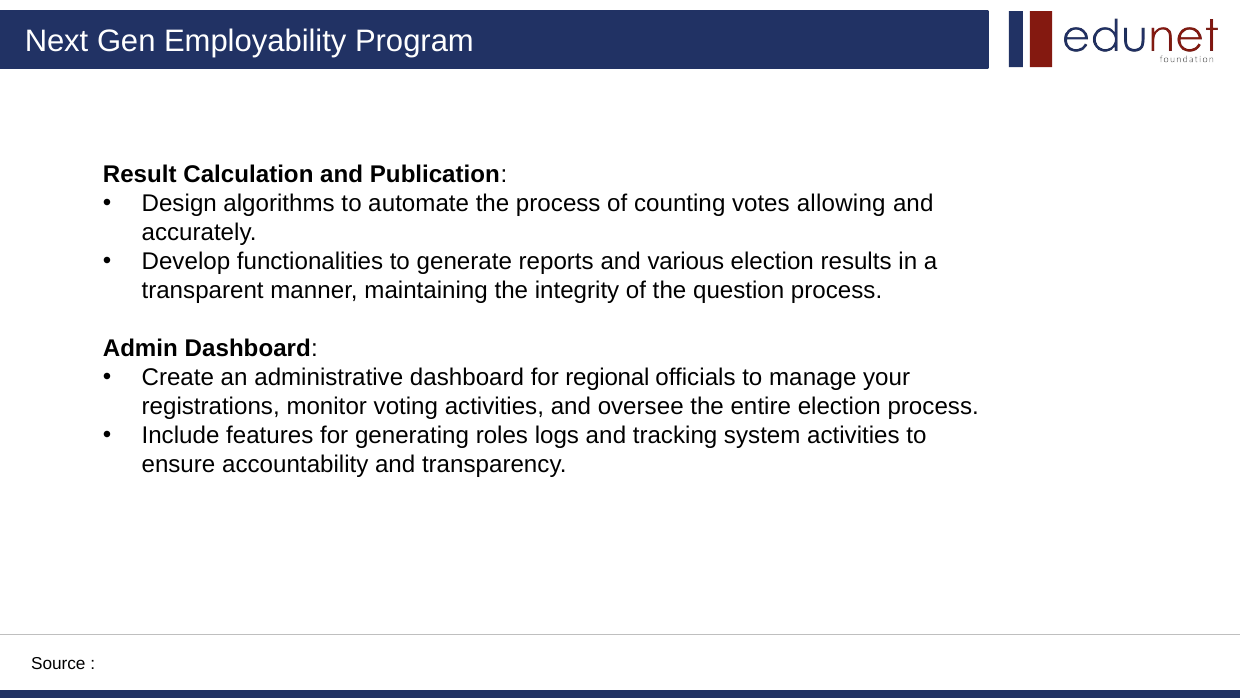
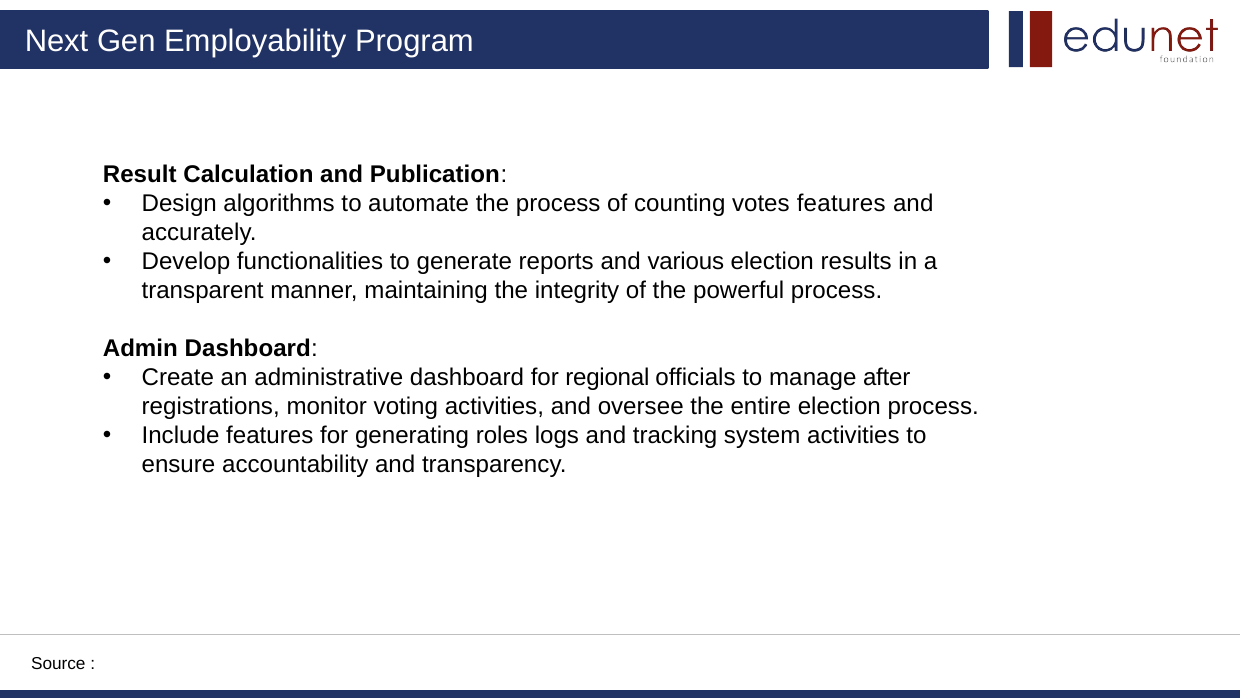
votes allowing: allowing -> features (841, 204)
question: question -> powerful (739, 291)
your: your -> after (887, 378)
